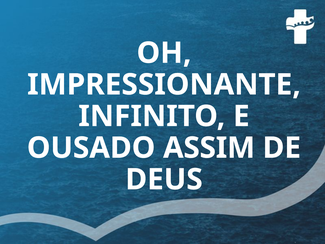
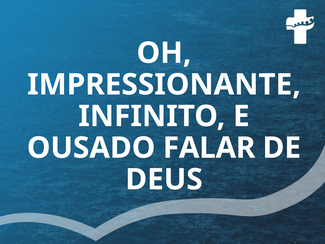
ASSIM: ASSIM -> FALAR (209, 148)
